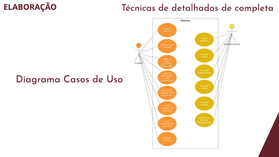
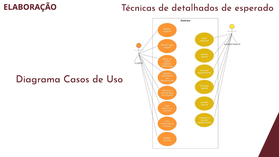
completa: completa -> esperado (254, 8)
